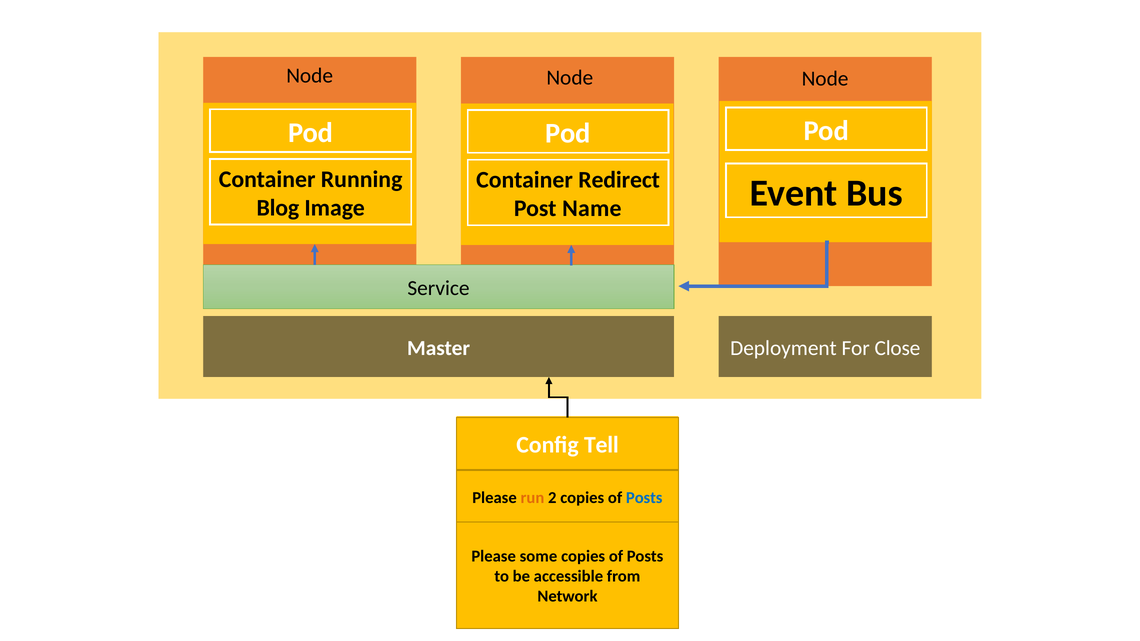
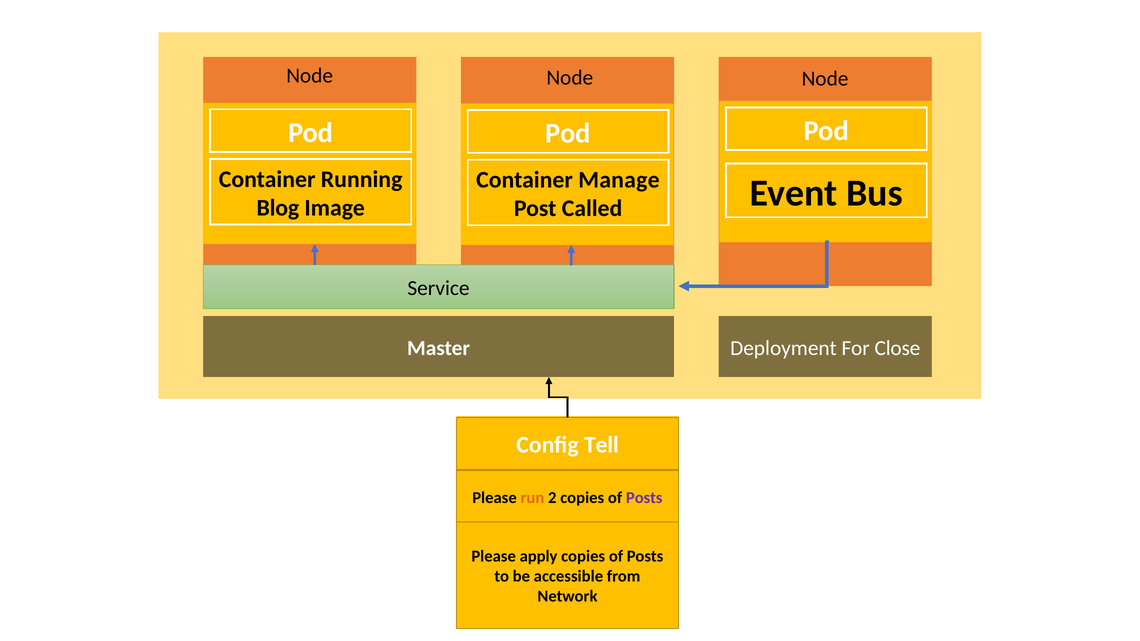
Redirect: Redirect -> Manage (619, 180)
Name: Name -> Called (592, 209)
Posts colour: blue -> purple (644, 498)
some: some -> apply (539, 557)
